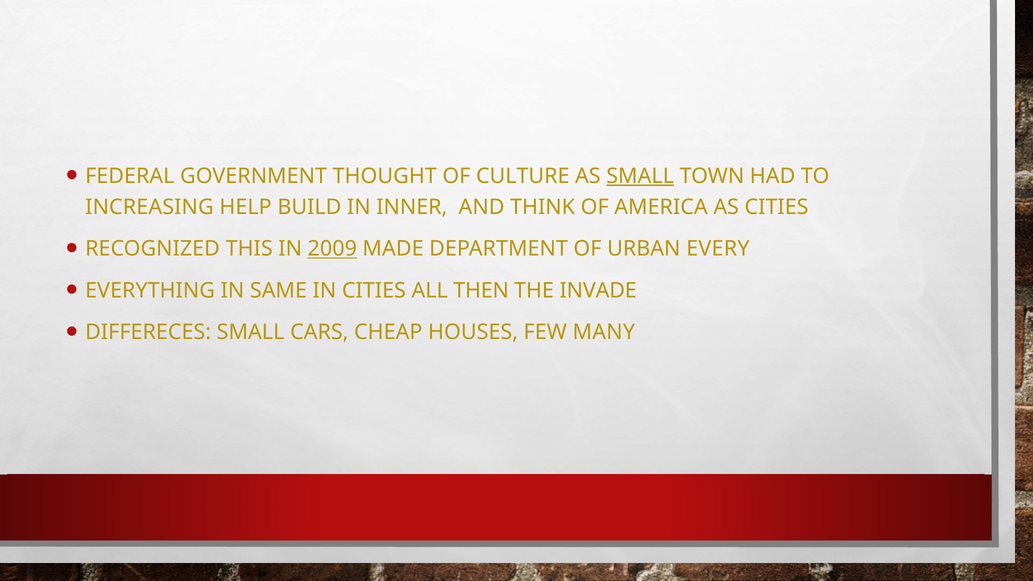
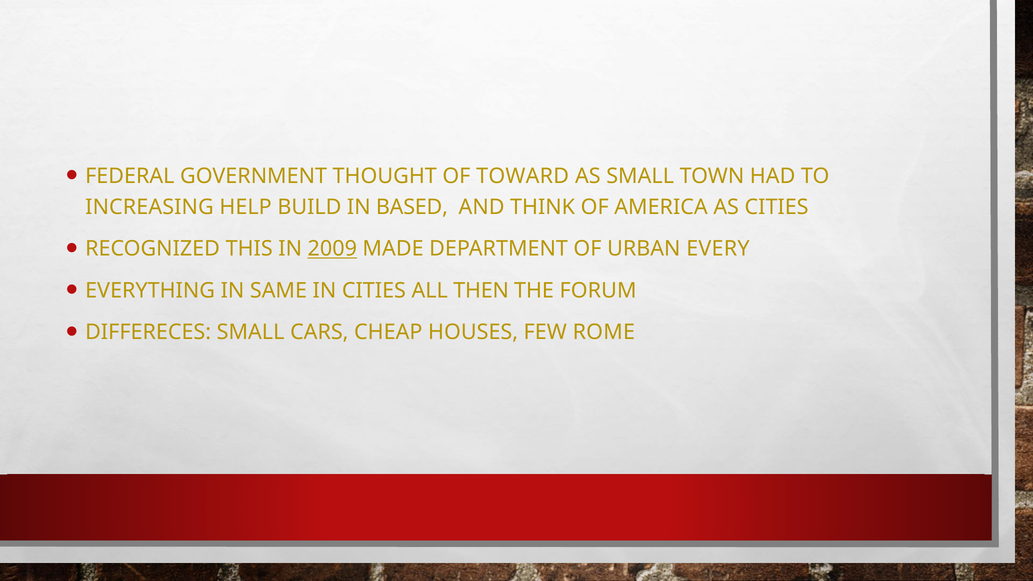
CULTURE: CULTURE -> TOWARD (523, 176)
SMALL underline: present -> none (640, 176)
INNER: INNER -> BASED (412, 207)
INVADE: INVADE -> FORUM (598, 290)
MANY: MANY -> ROME (604, 332)
